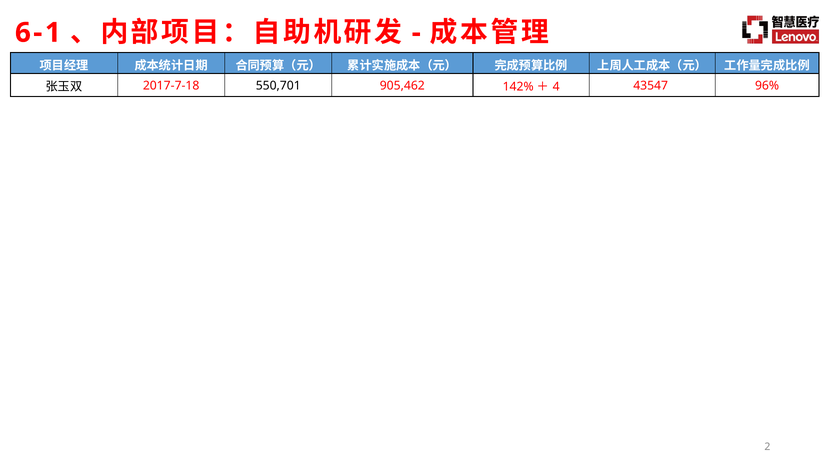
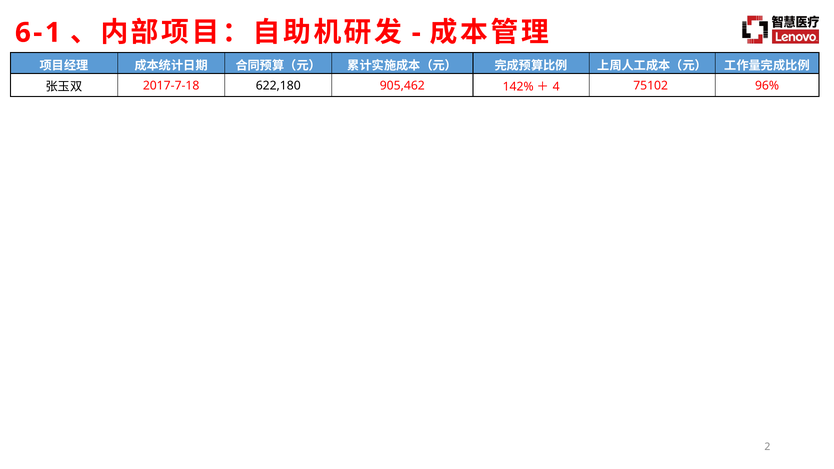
550,701: 550,701 -> 622,180 (278, 86)
43547: 43547 -> 75102 (651, 86)
